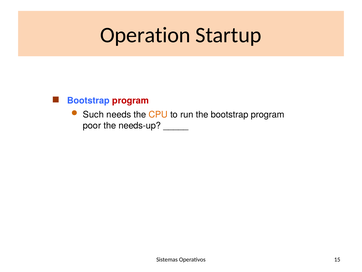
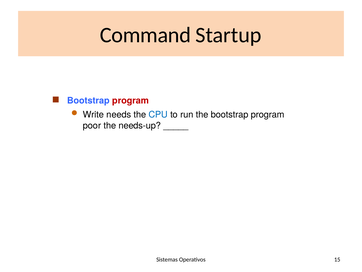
Operation: Operation -> Command (145, 35)
Such: Such -> Write (93, 114)
CPU colour: orange -> blue (158, 114)
